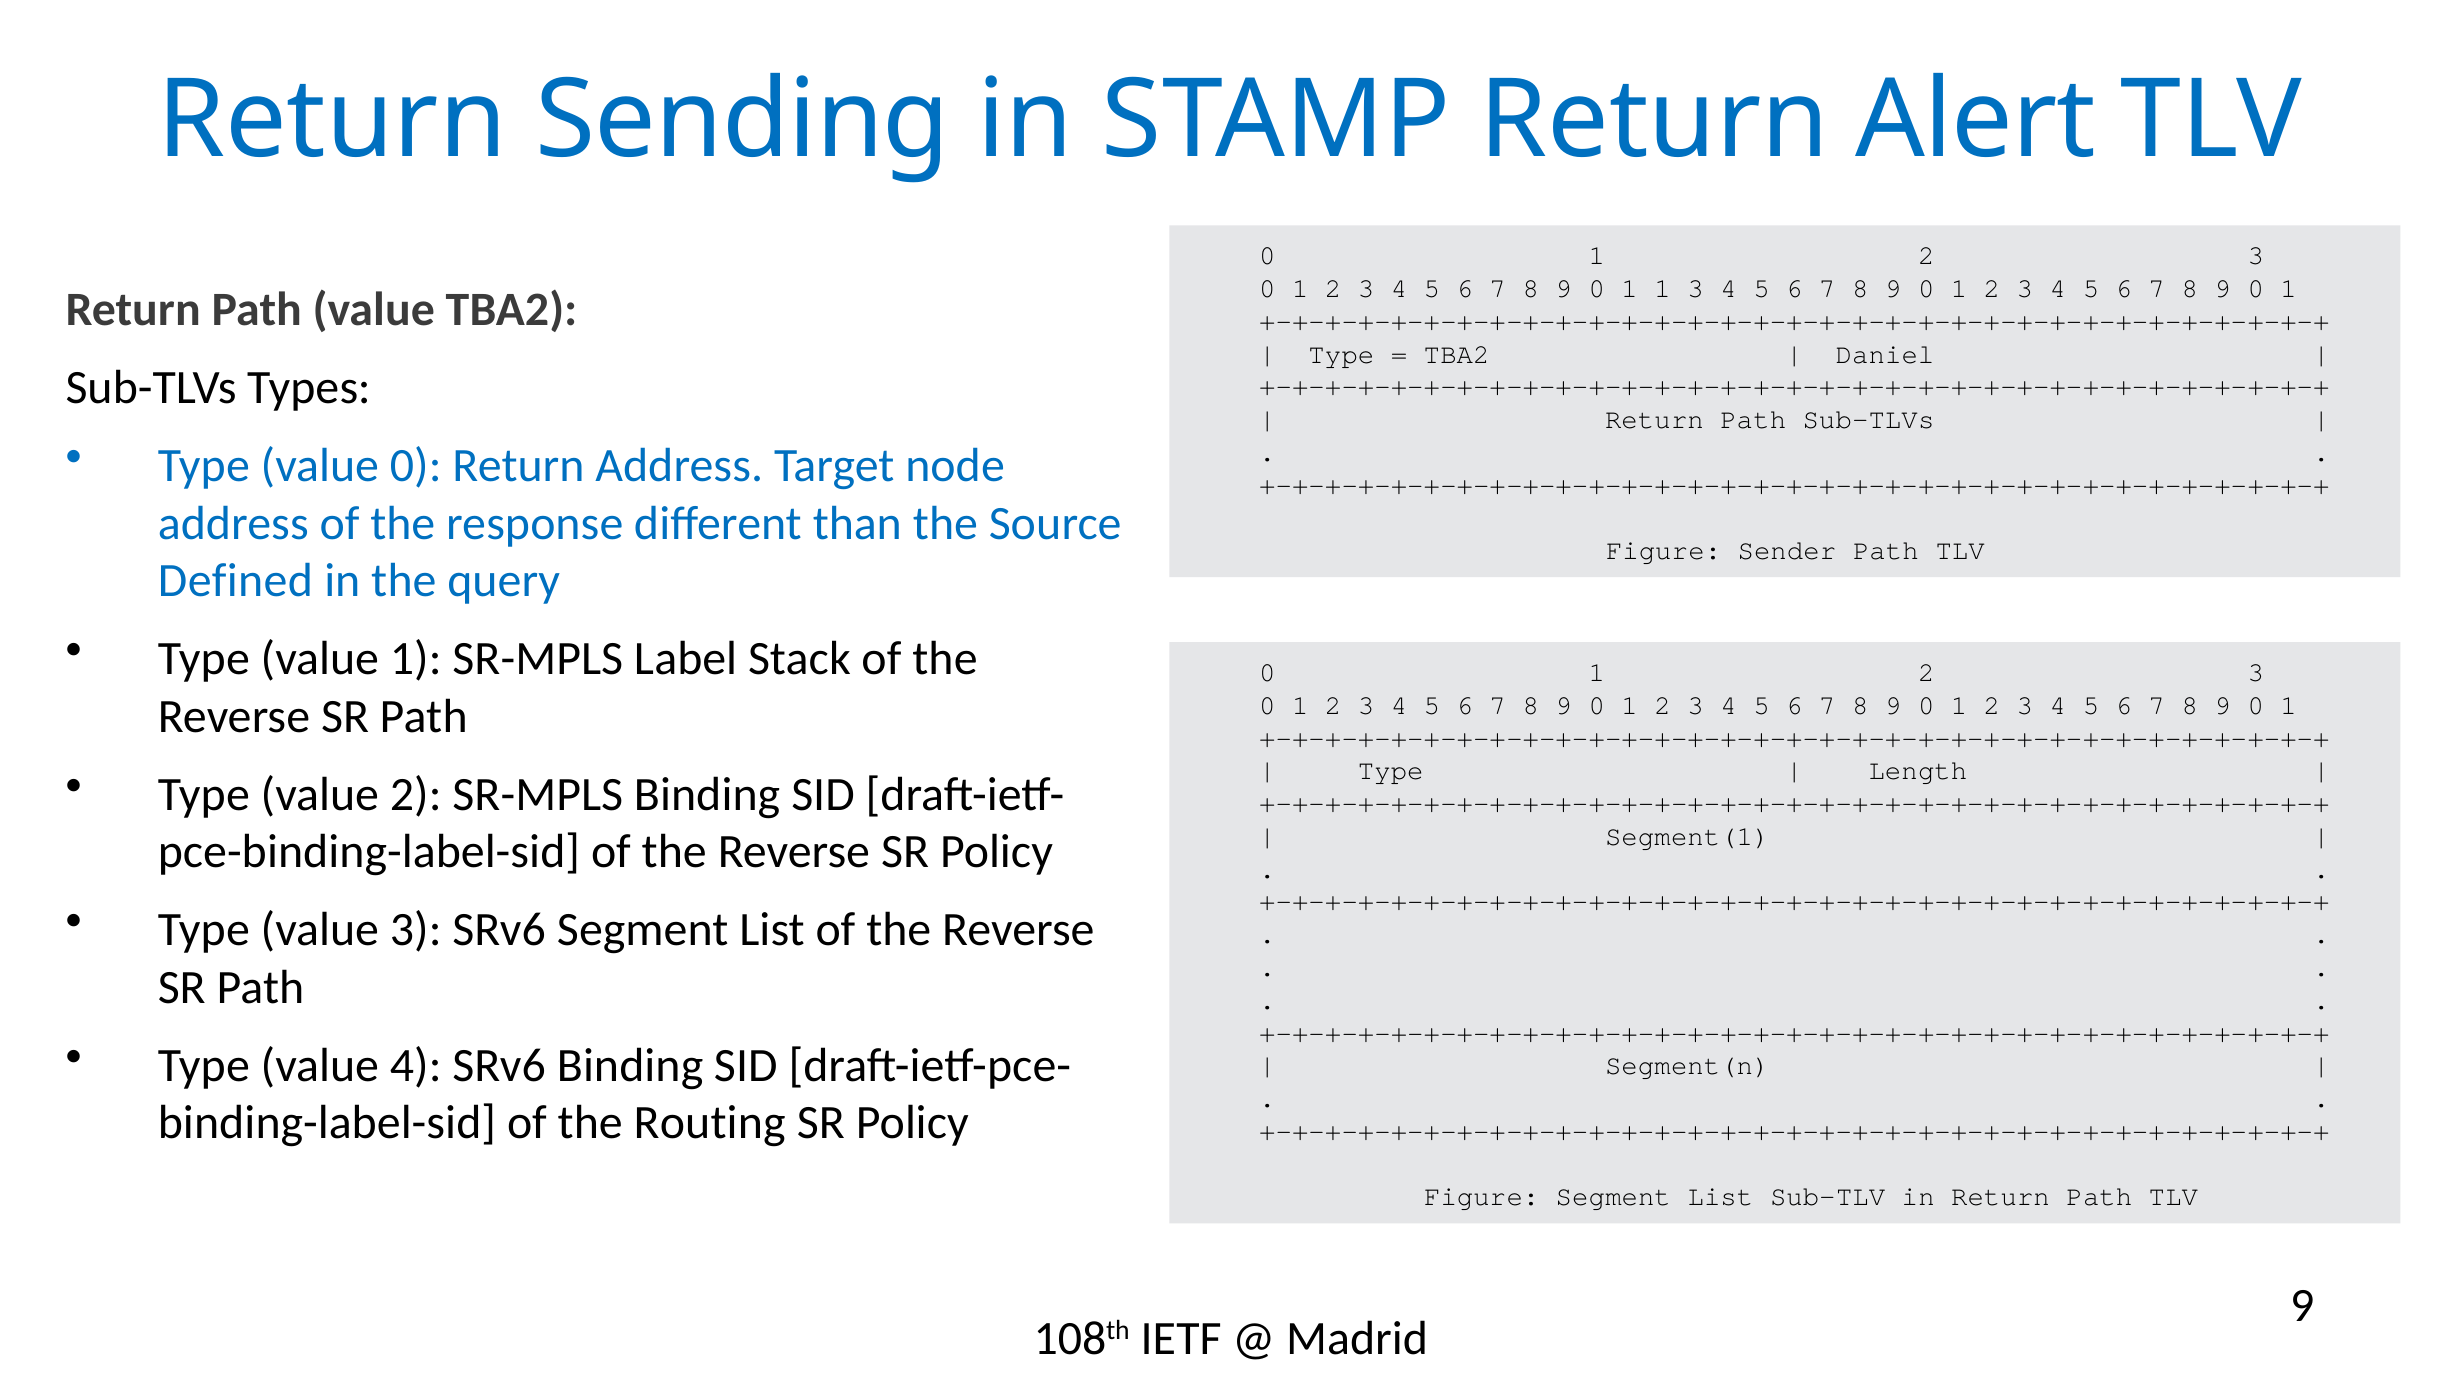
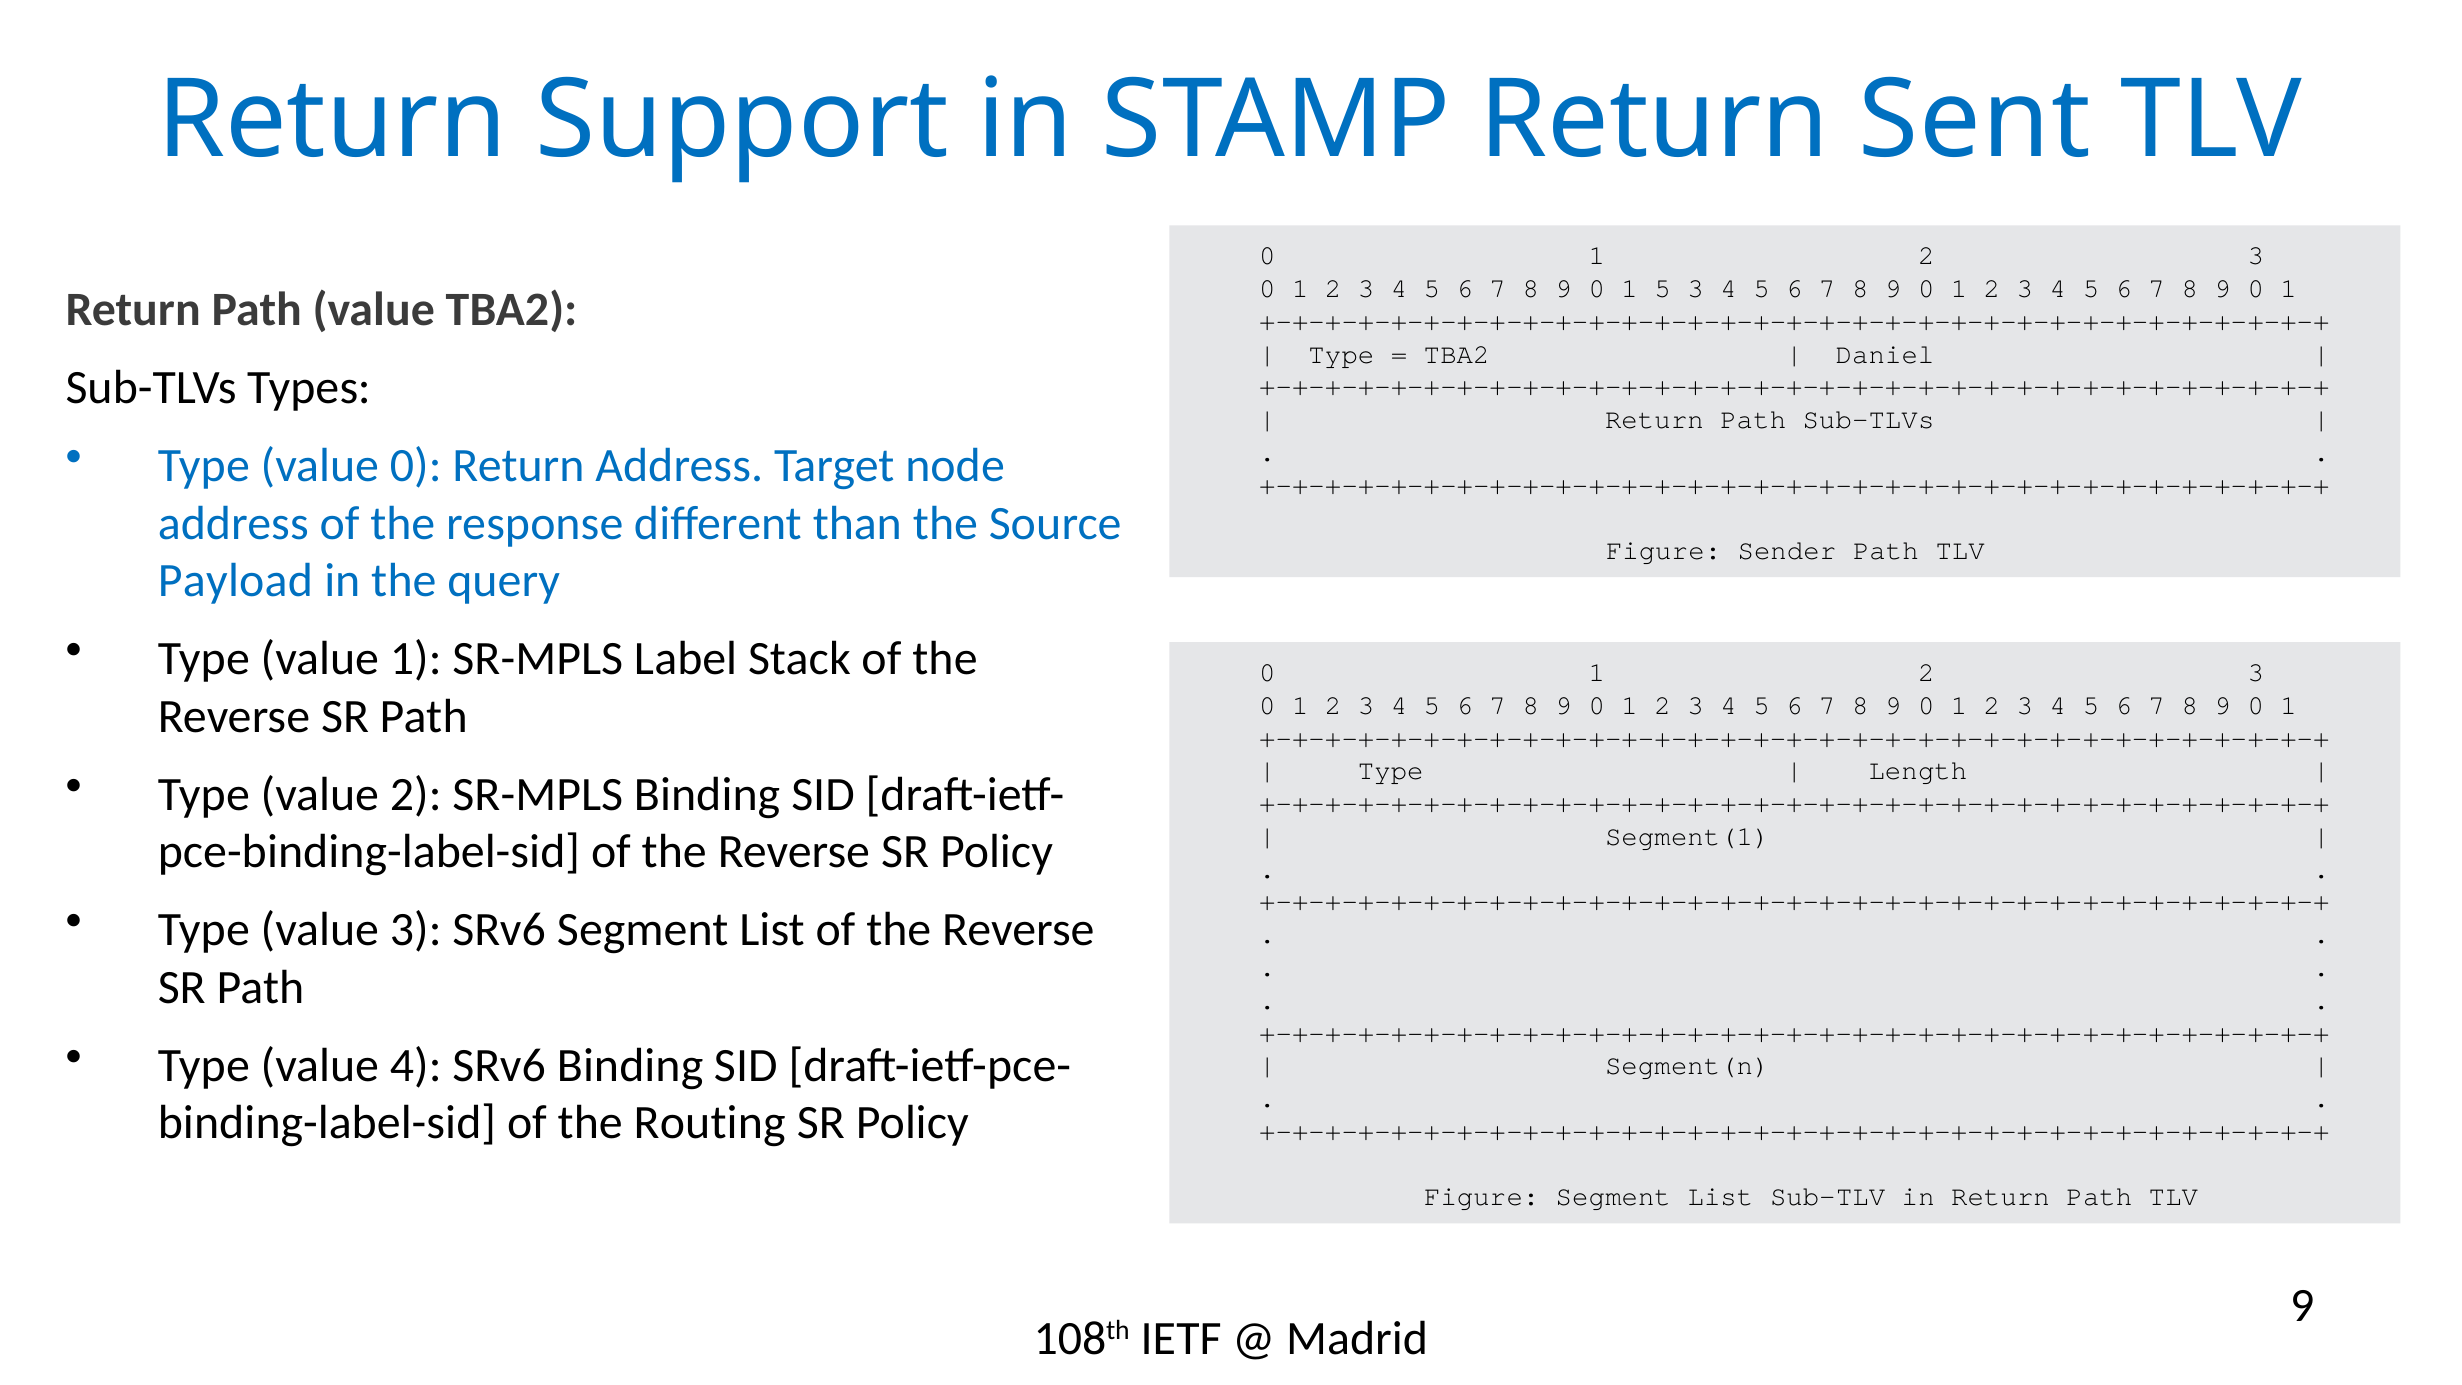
Sending: Sending -> Support (742, 121)
Alert: Alert -> Sent (1975, 121)
1 1: 1 -> 5 (1662, 288)
Defined: Defined -> Payload (236, 581)
